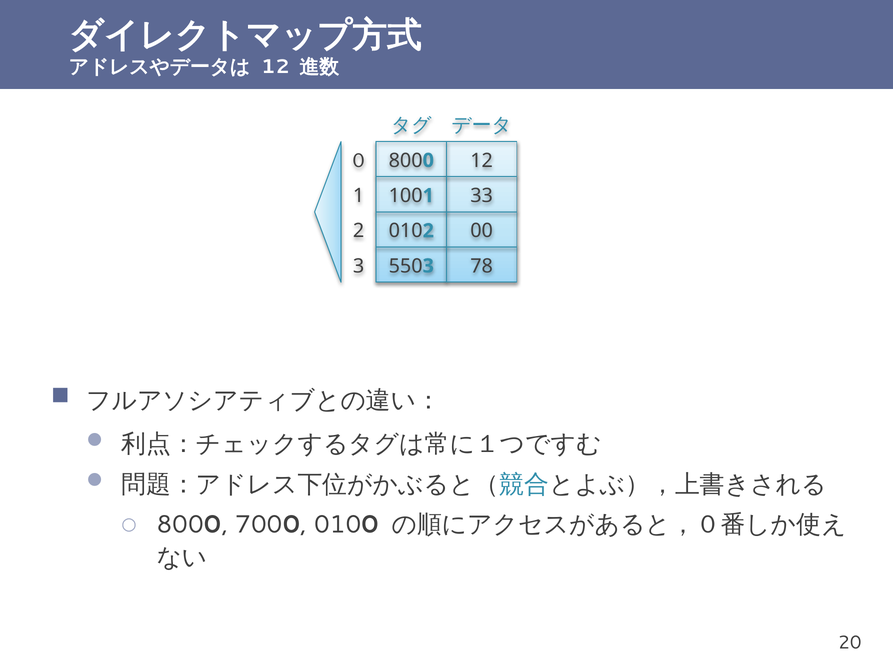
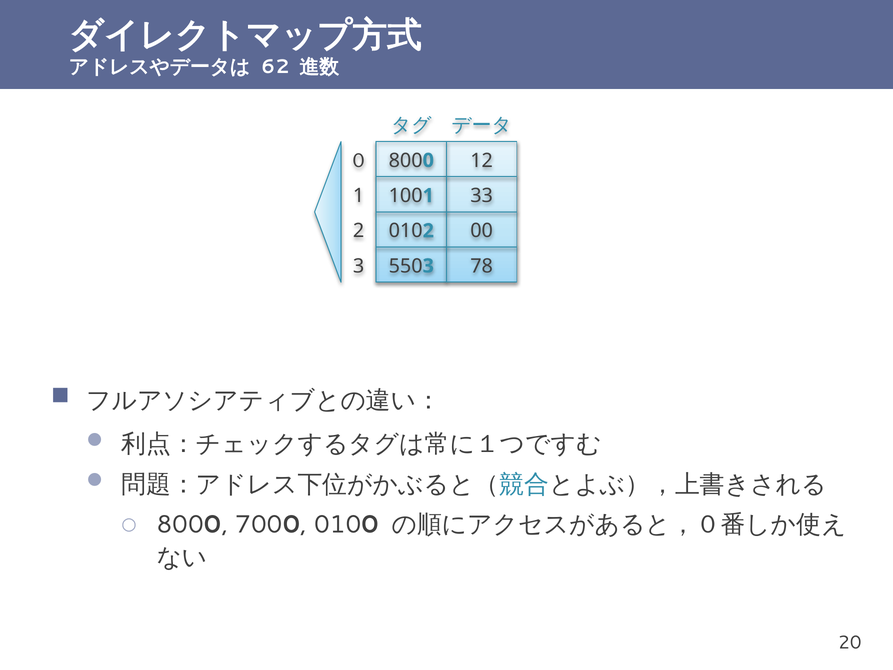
12: 12 -> 62 (275, 67)
